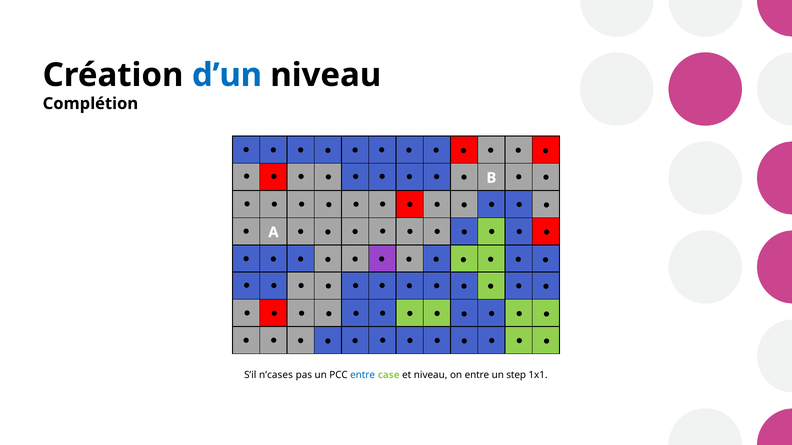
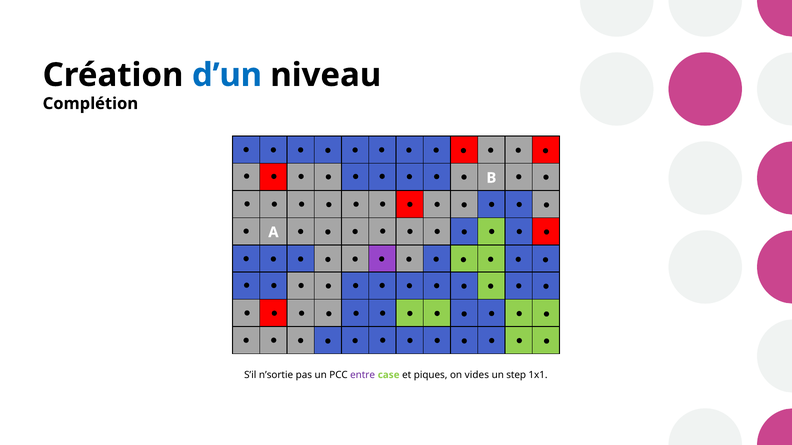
n’cases: n’cases -> n’sortie (276, 375)
entre colour: blue -> purple (363, 375)
et niveau: niveau -> piques (431, 375)
on entre: entre -> vides (477, 375)
